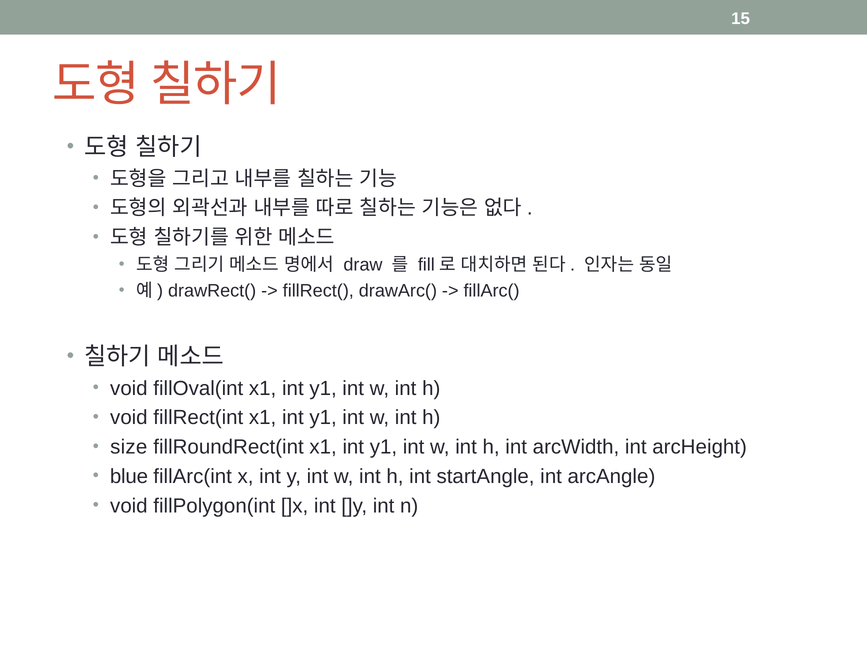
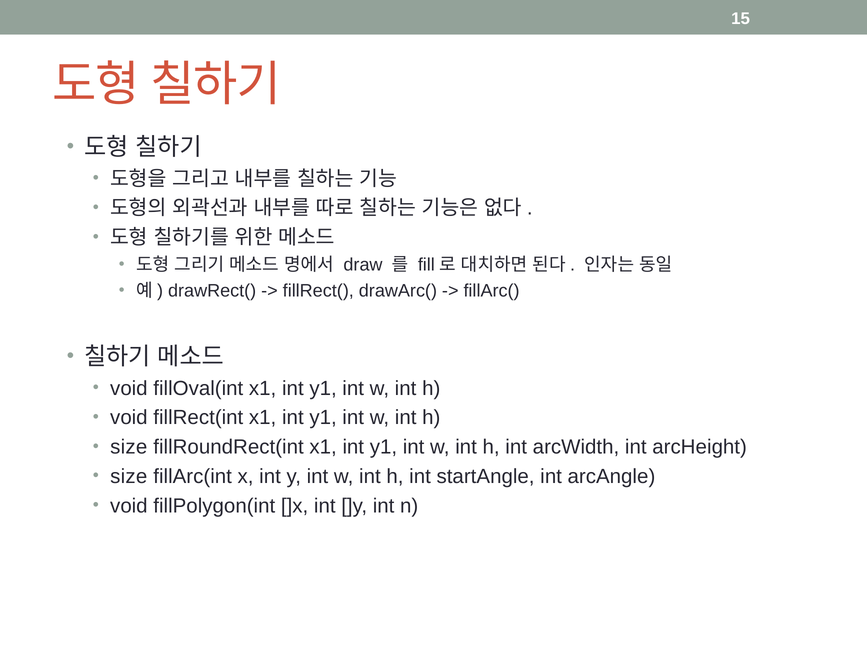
blue: blue -> size (129, 477)
